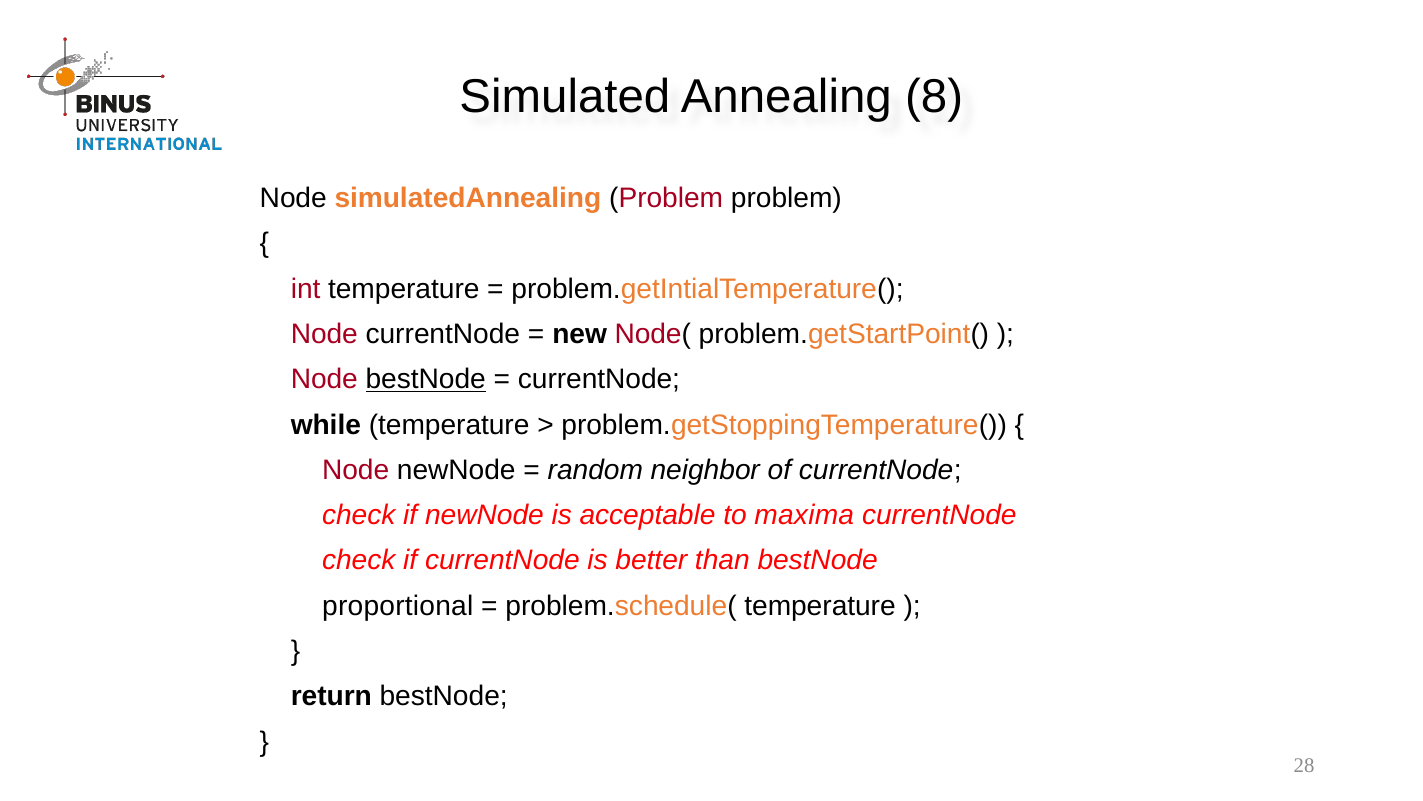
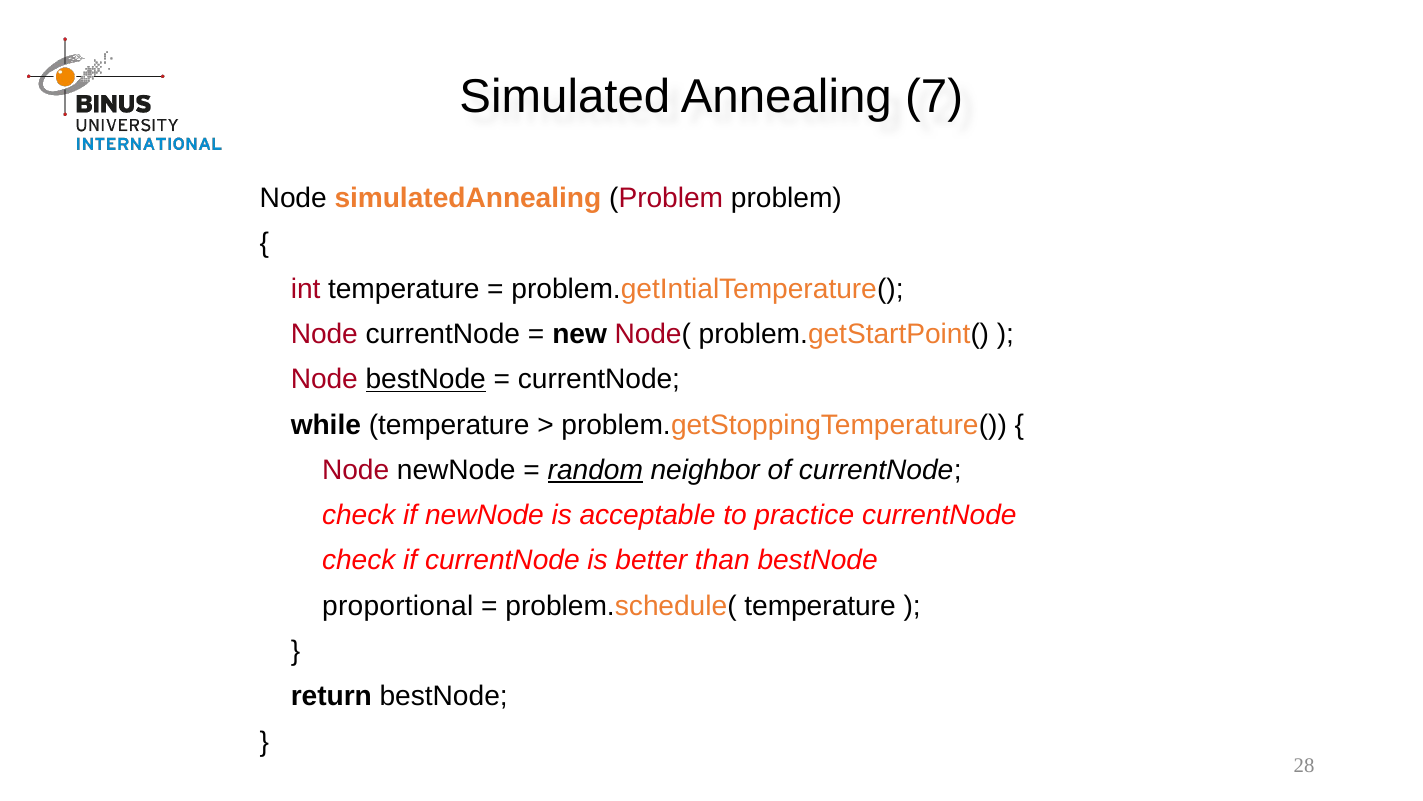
8: 8 -> 7 (934, 97)
random underline: none -> present (595, 470)
maxima: maxima -> practice (804, 515)
